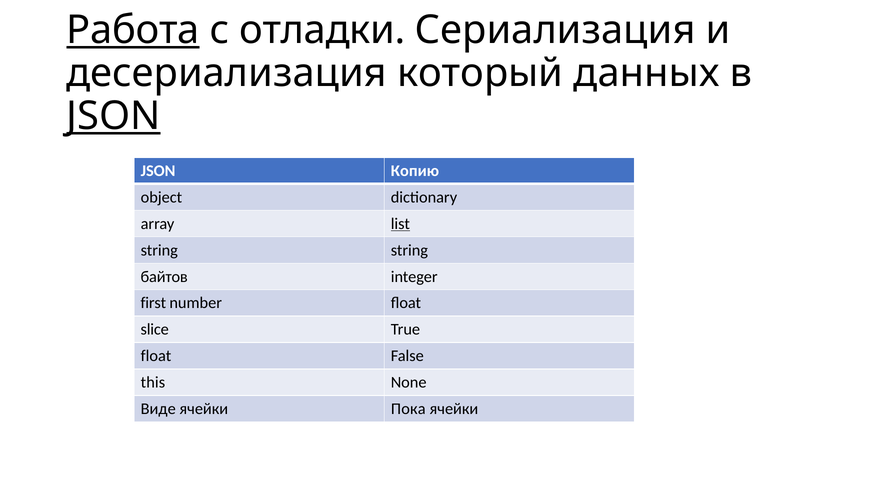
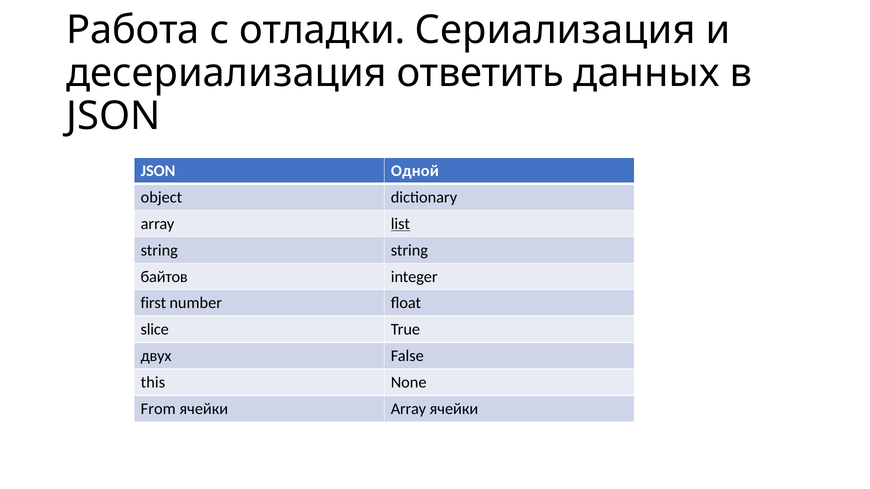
Работа underline: present -> none (133, 30)
который: который -> ответить (480, 73)
JSON underline: present -> none (113, 116)
Копию: Копию -> Одной (415, 171)
float: float -> двух (156, 356)
Виде: Виде -> From (158, 409)
ячейки Пока: Пока -> Array (408, 409)
